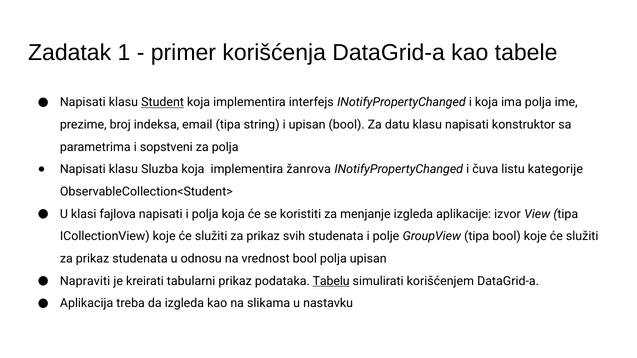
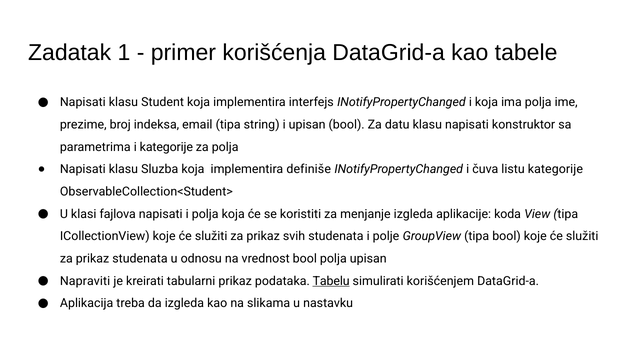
Student underline: present -> none (163, 102)
i sopstveni: sopstveni -> kategorije (166, 147)
žanrova: žanrova -> definiše (309, 169)
izvor: izvor -> koda (507, 214)
